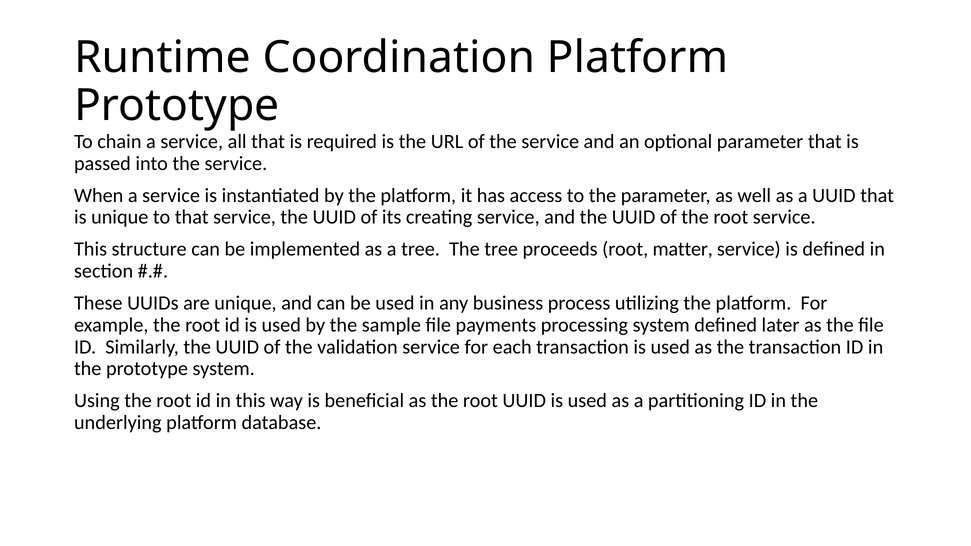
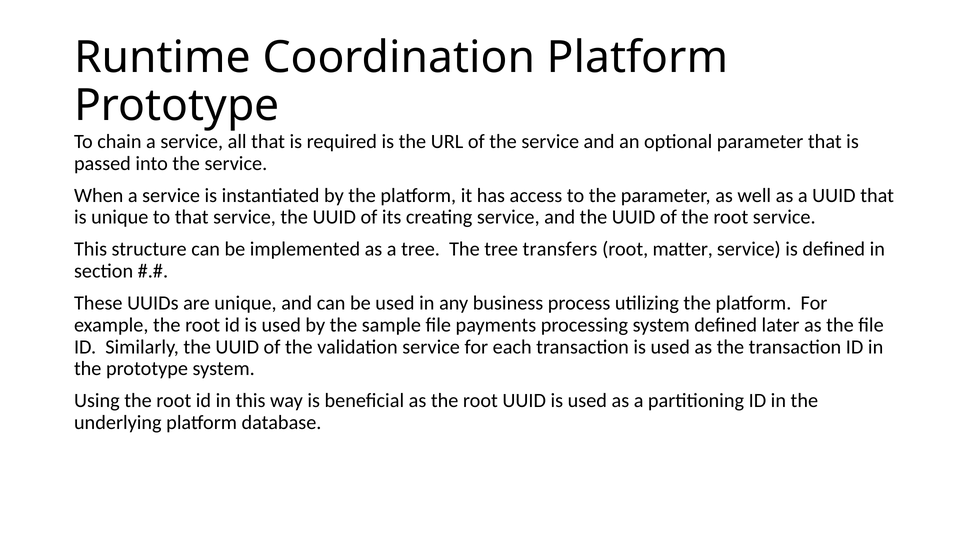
proceeds: proceeds -> transfers (560, 249)
